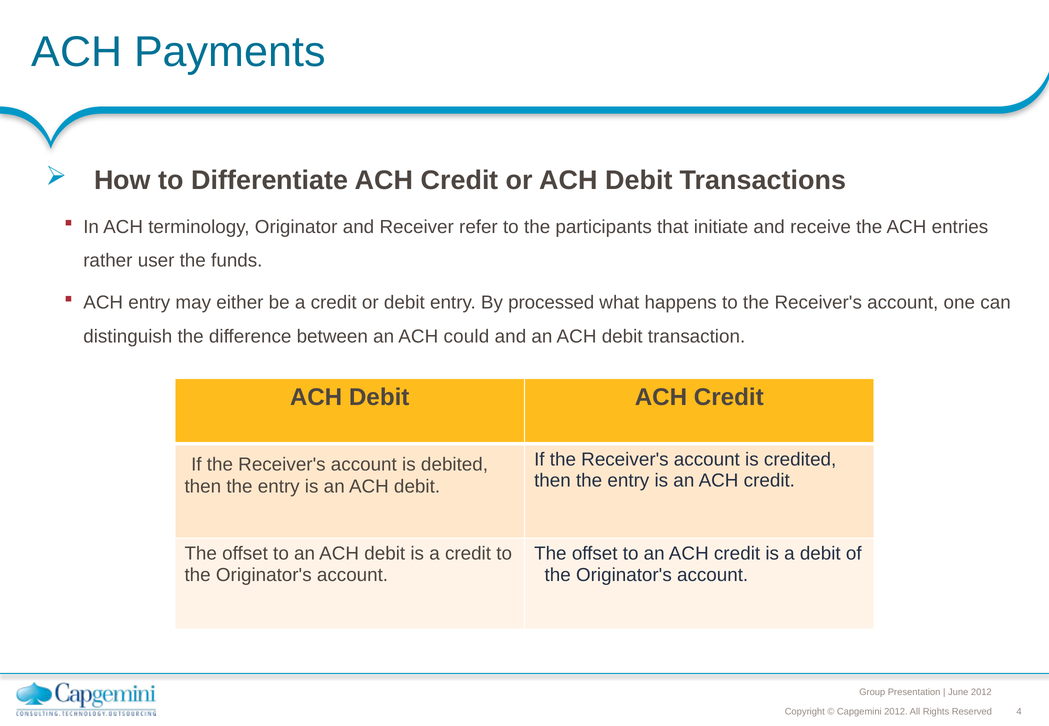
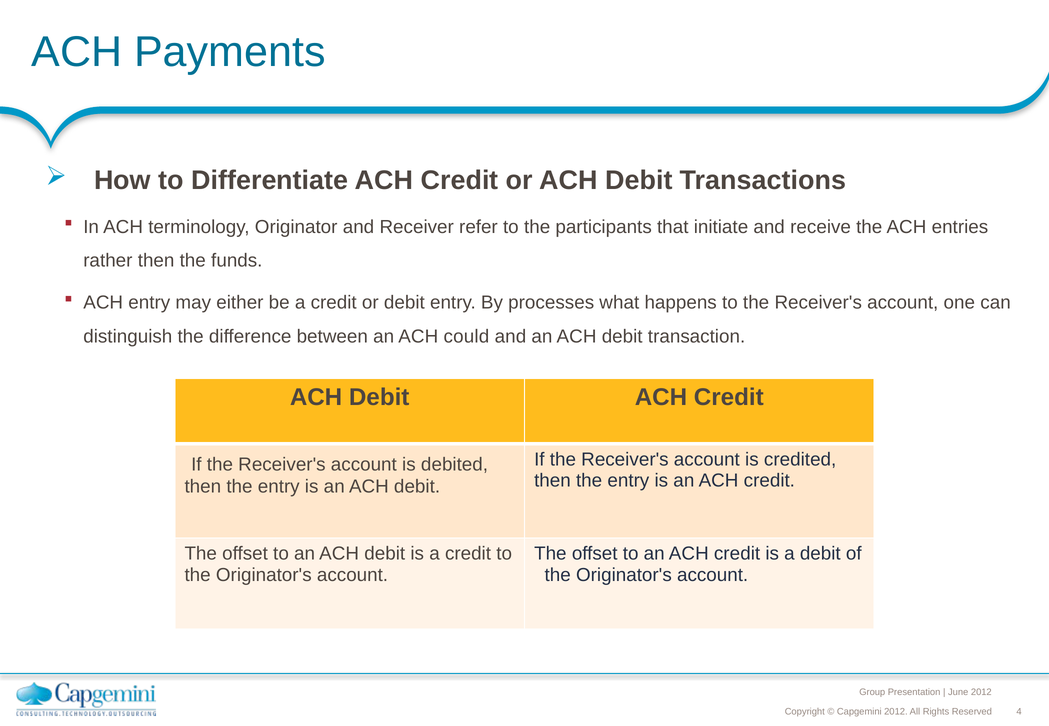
rather user: user -> then (156, 261)
processed: processed -> processes (551, 303)
